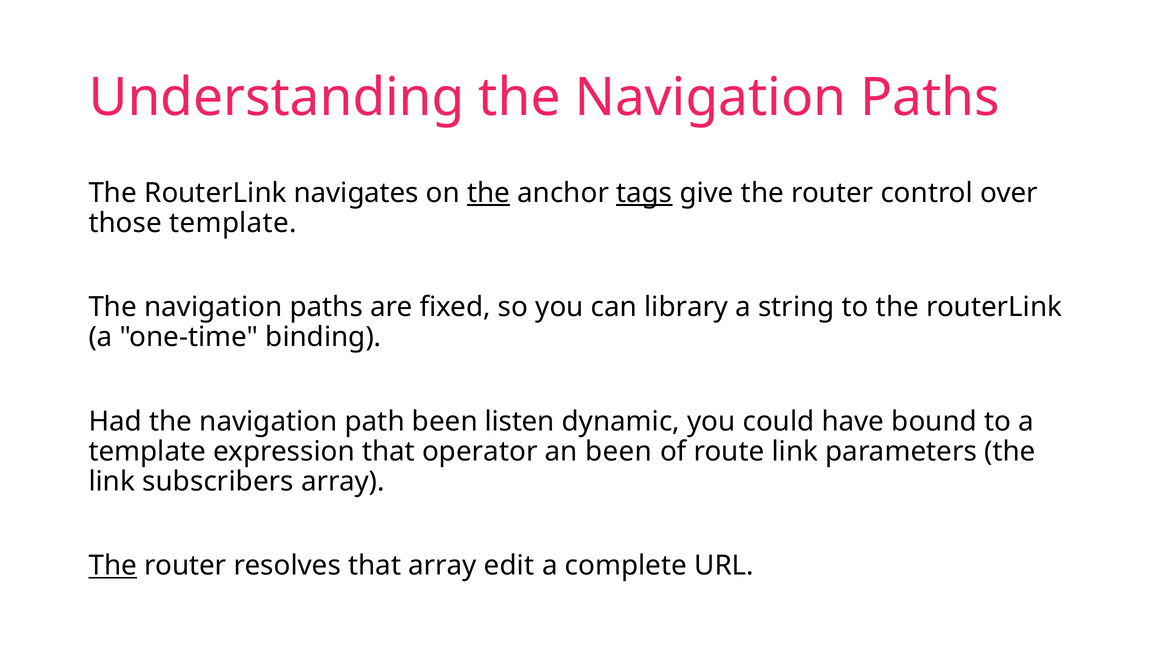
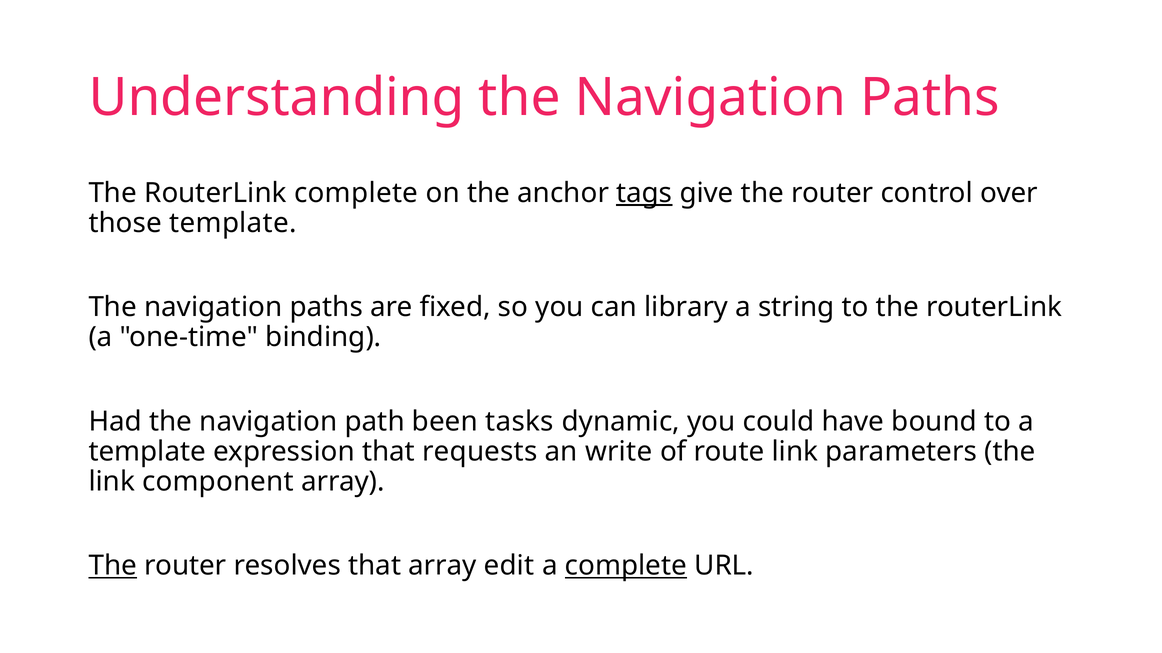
RouterLink navigates: navigates -> complete (356, 193)
the underline: present -> none (489, 193)
listen: listen -> tasks (520, 422)
operator: operator -> requests (480, 452)
an been: been -> write (619, 452)
subscribers: subscribers -> component (218, 482)
complete underline: none -> present (626, 566)
